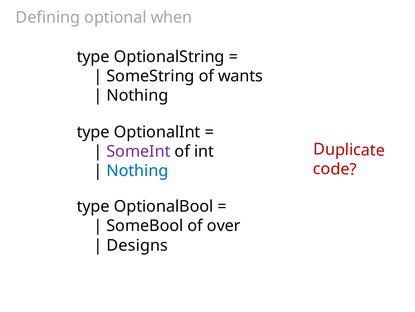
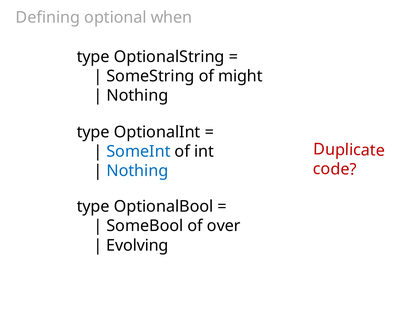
wants: wants -> might (240, 76)
SomeInt colour: purple -> blue (138, 151)
Designs: Designs -> Evolving (137, 245)
